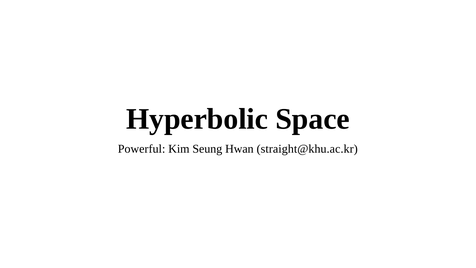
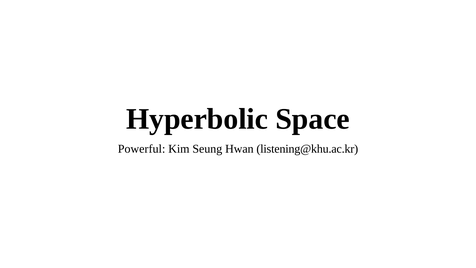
straight@khu.ac.kr: straight@khu.ac.kr -> listening@khu.ac.kr (307, 149)
